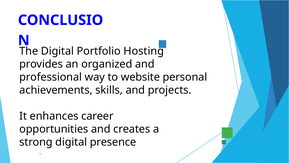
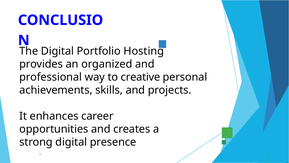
website: website -> creative (140, 77)
